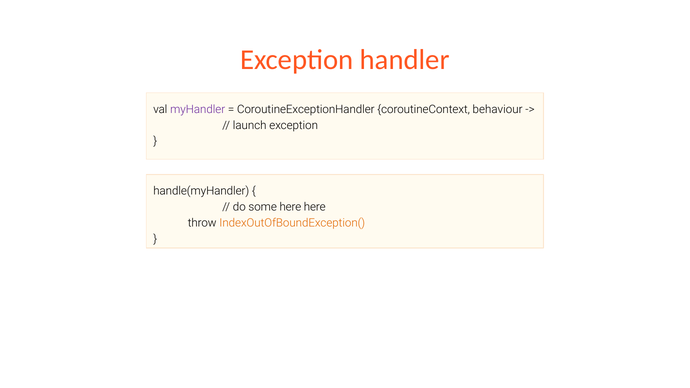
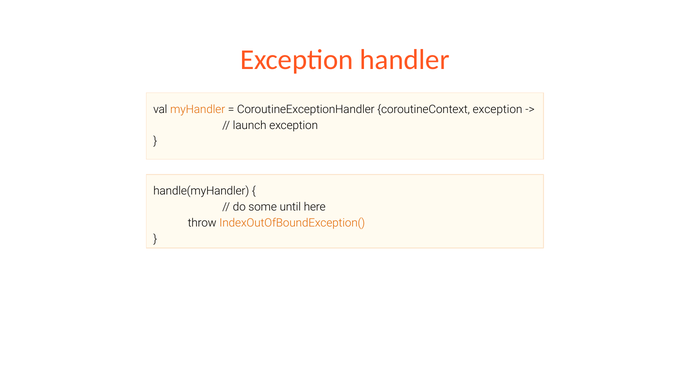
myHandler colour: purple -> orange (198, 109)
coroutineContext behaviour: behaviour -> exception (498, 109)
some here: here -> until (290, 207)
